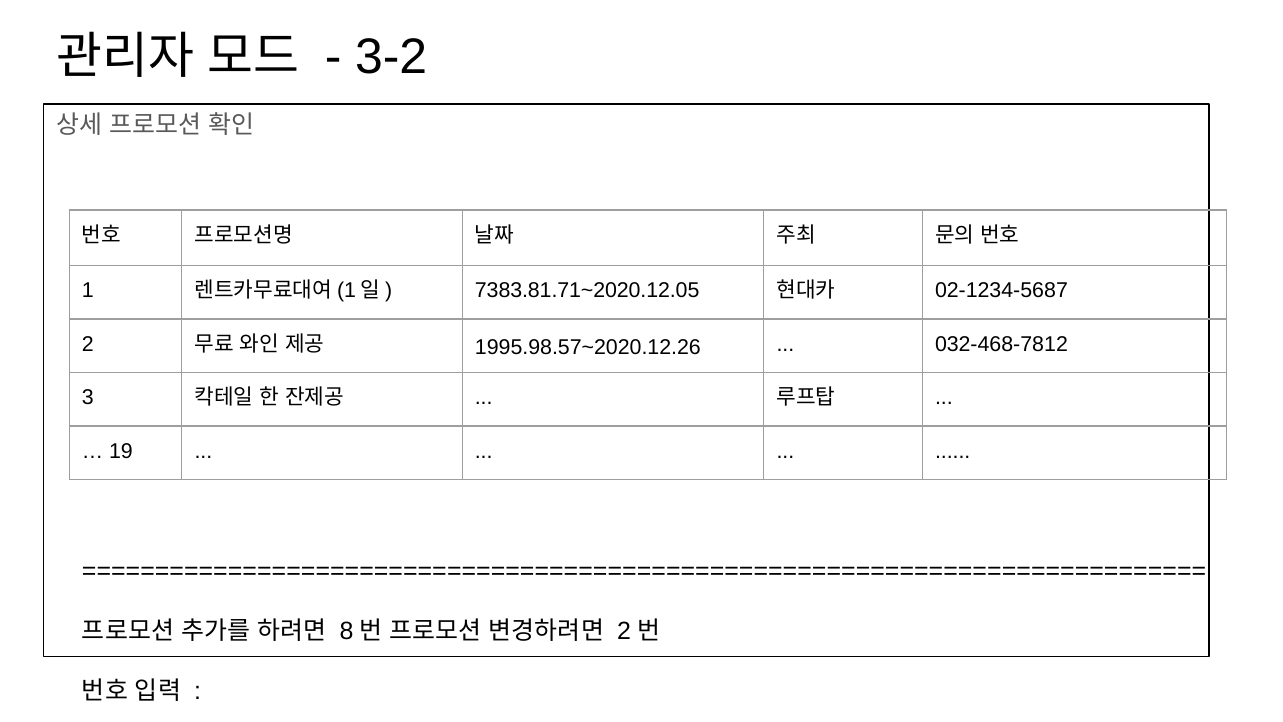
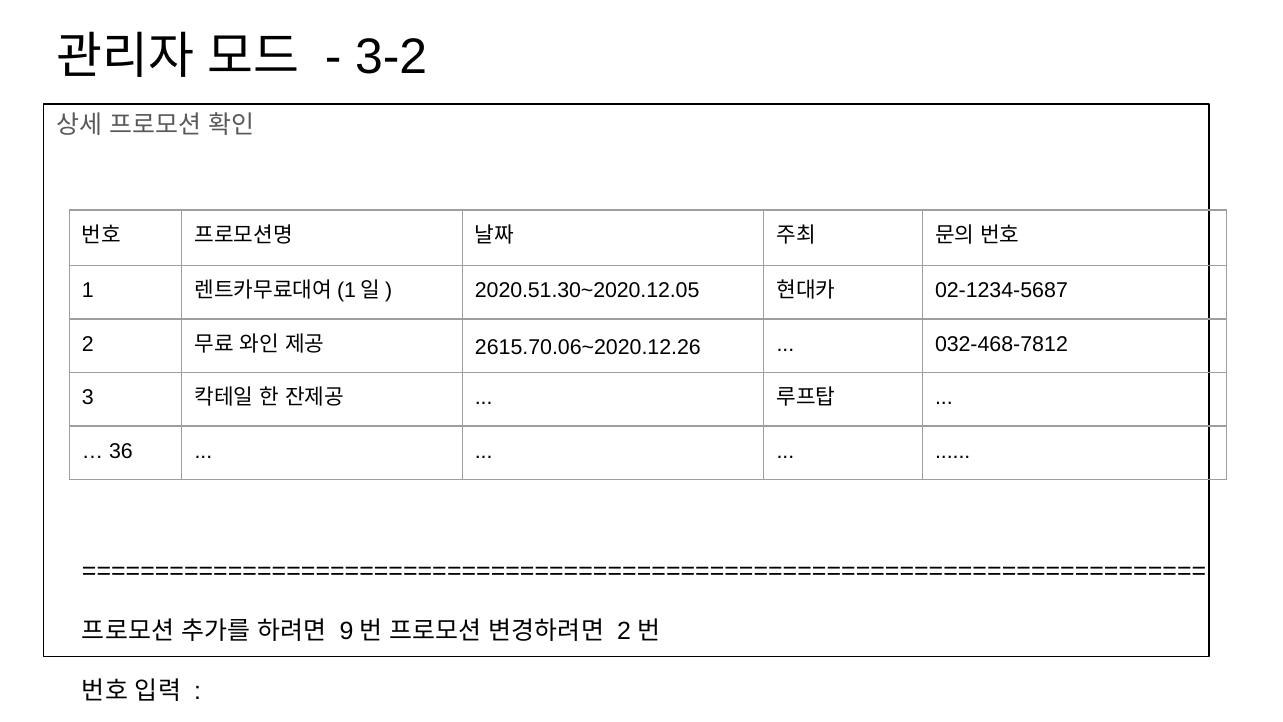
7383.81.71~2020.12.05: 7383.81.71~2020.12.05 -> 2020.51.30~2020.12.05 (587, 291)
1995.98.57~2020.12.26: 1995.98.57~2020.12.26 -> 2615.70.06~2020.12.26 (588, 348)
19: 19 -> 36 (121, 451)
8: 8 -> 9 (347, 631)
